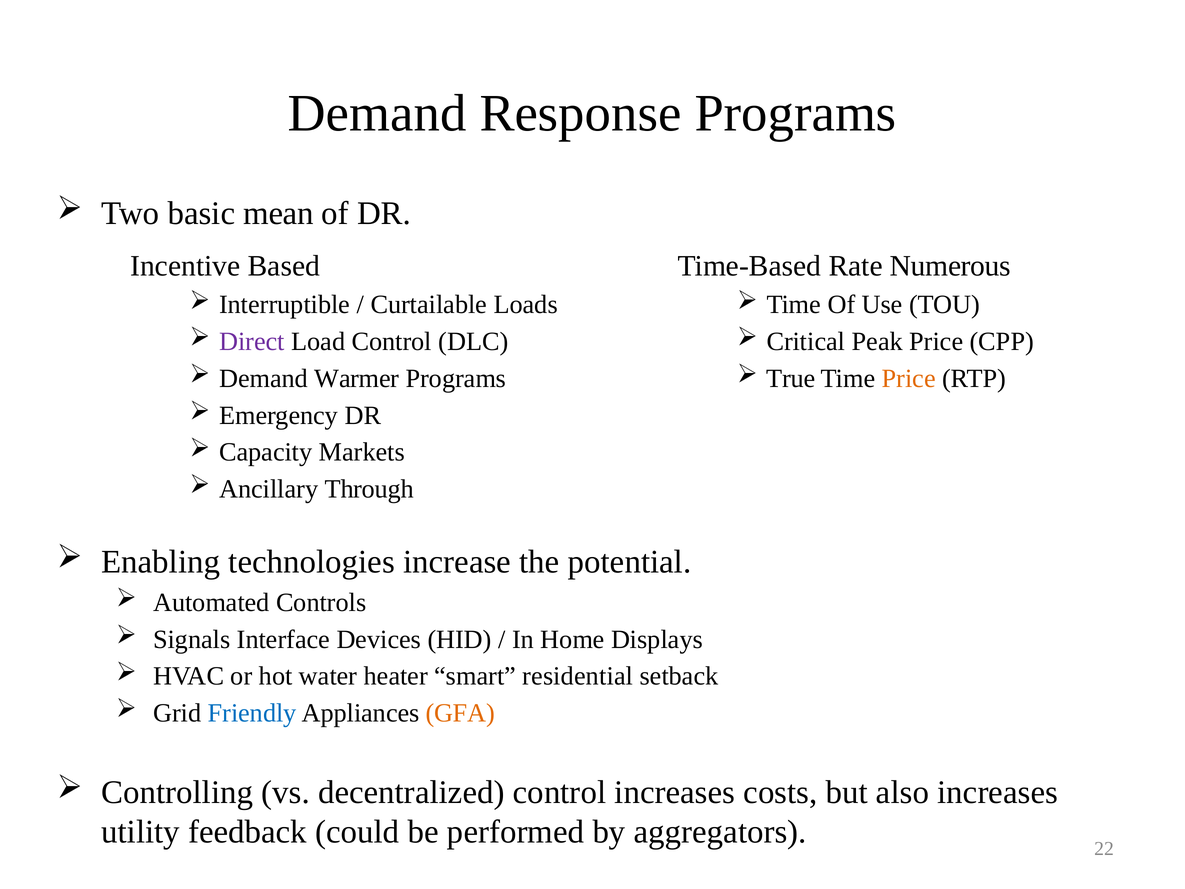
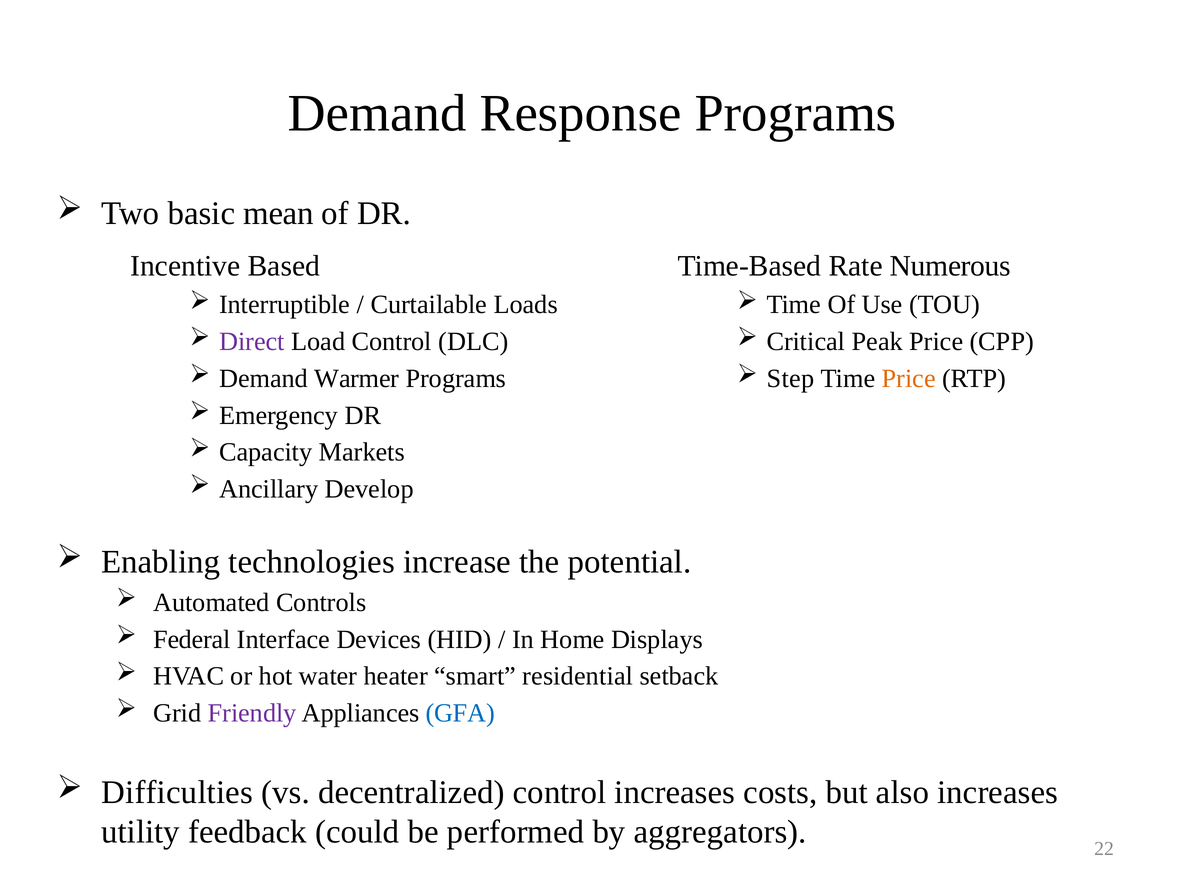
True: True -> Step (790, 378)
Through: Through -> Develop (369, 489)
Signals: Signals -> Federal (192, 639)
Friendly colour: blue -> purple (252, 713)
GFA colour: orange -> blue (460, 713)
Controlling: Controlling -> Difficulties (177, 792)
